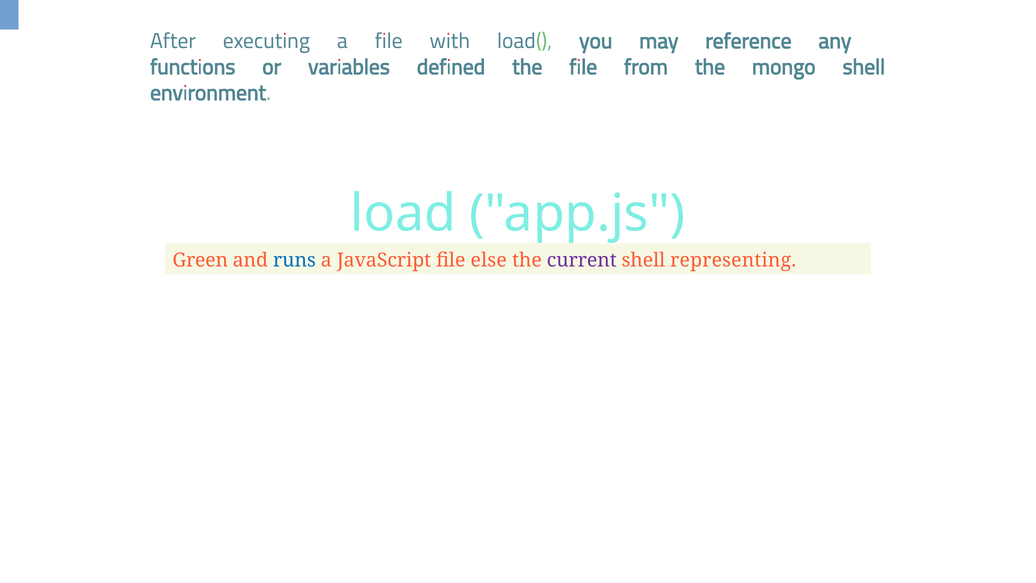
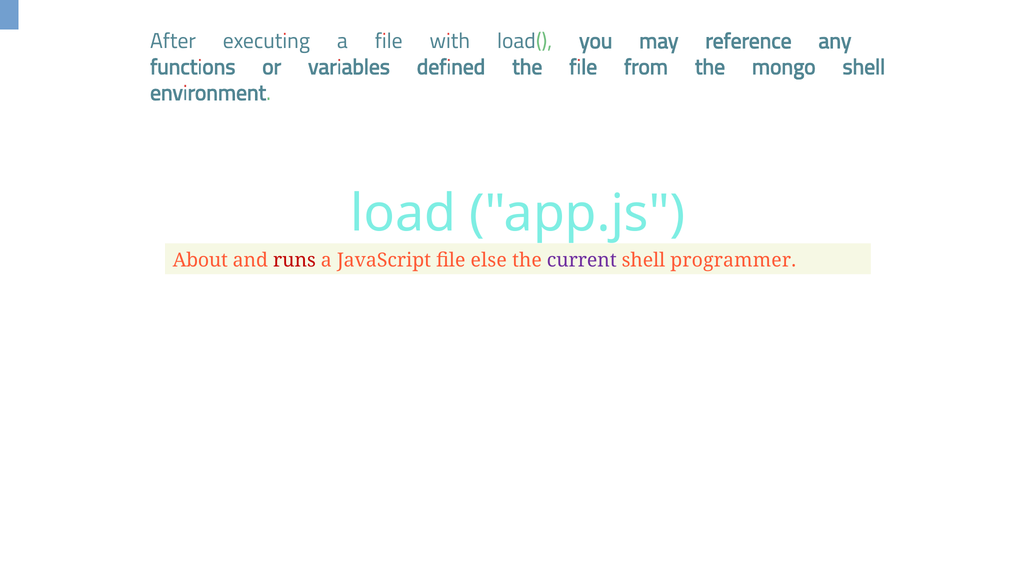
Green: Green -> About (200, 260)
runs colour: blue -> red (294, 260)
representing: representing -> programmer (733, 260)
